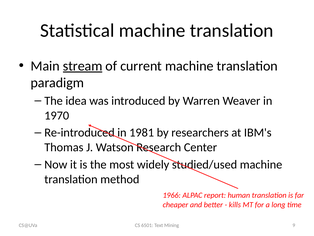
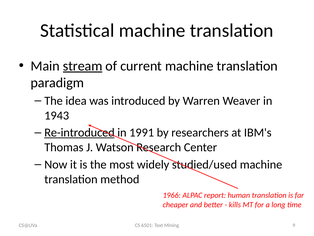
1970: 1970 -> 1943 (57, 115)
Re-introduced underline: none -> present (80, 132)
1981: 1981 -> 1991 (142, 132)
